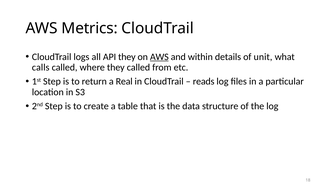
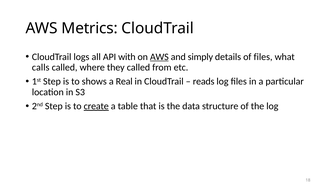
API they: they -> with (127, 57)
within: within -> simply (200, 57)
of unit: unit -> files (263, 57)
return: return -> shows (94, 81)
create underline: none -> present (96, 106)
